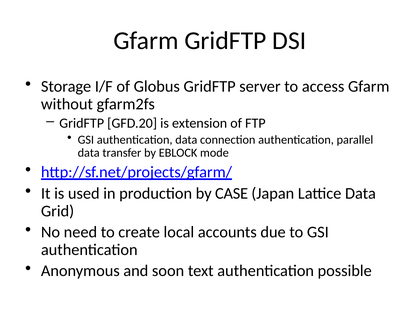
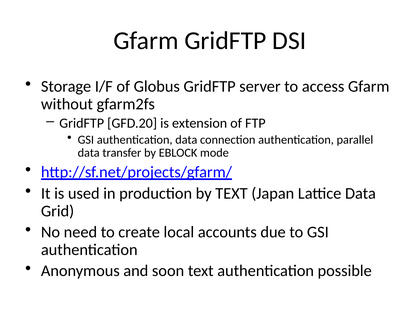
by CASE: CASE -> TEXT (231, 194)
